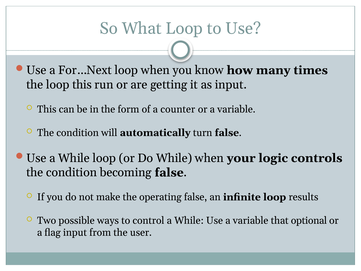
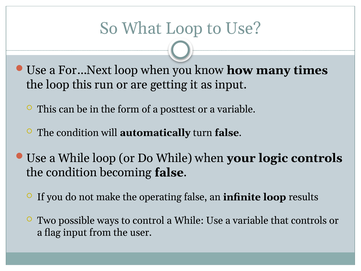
counter: counter -> posttest (178, 109)
that optional: optional -> controls (309, 220)
